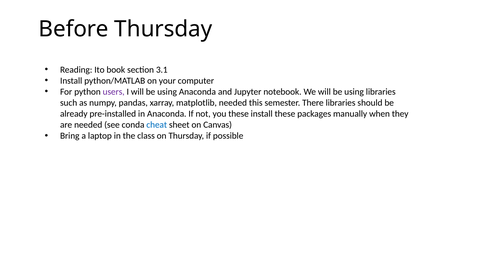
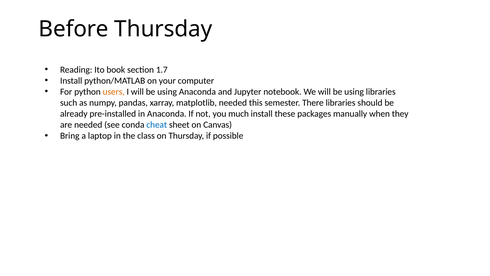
3.1: 3.1 -> 1.7 (162, 70)
users colour: purple -> orange (114, 92)
you these: these -> much (239, 114)
